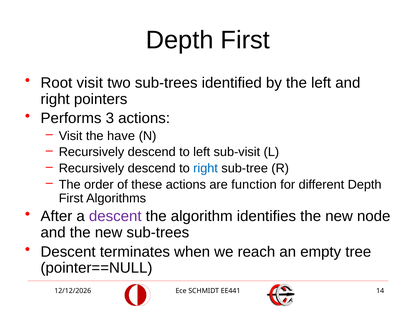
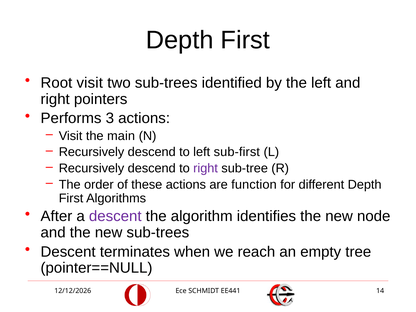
have: have -> main (121, 136)
sub-visit: sub-visit -> sub-first (237, 152)
right colour: blue -> purple (206, 168)
